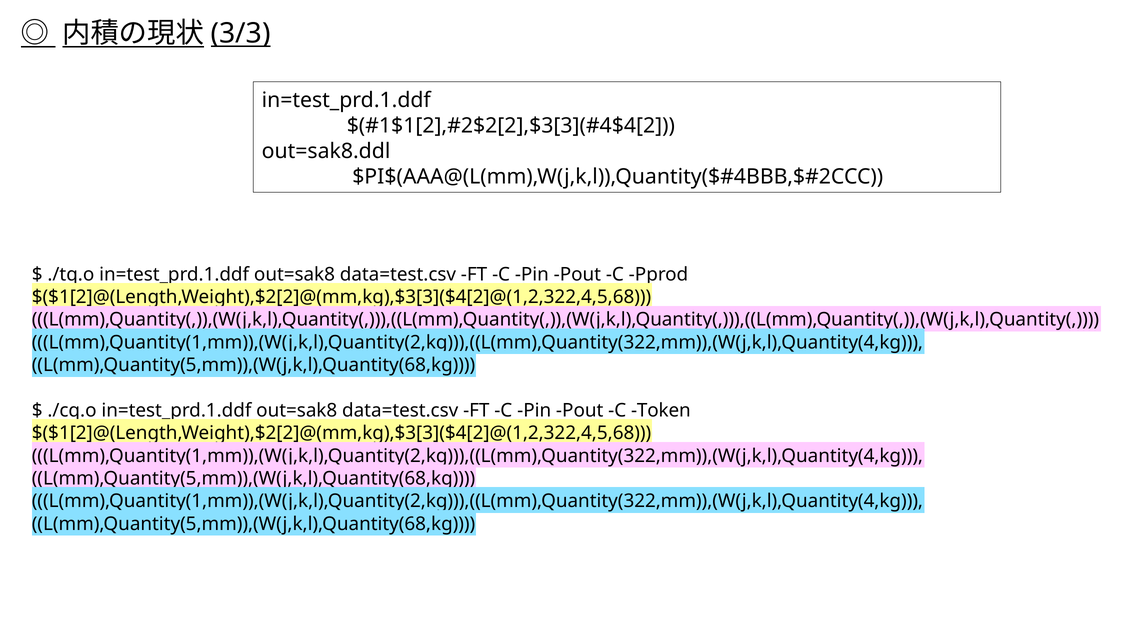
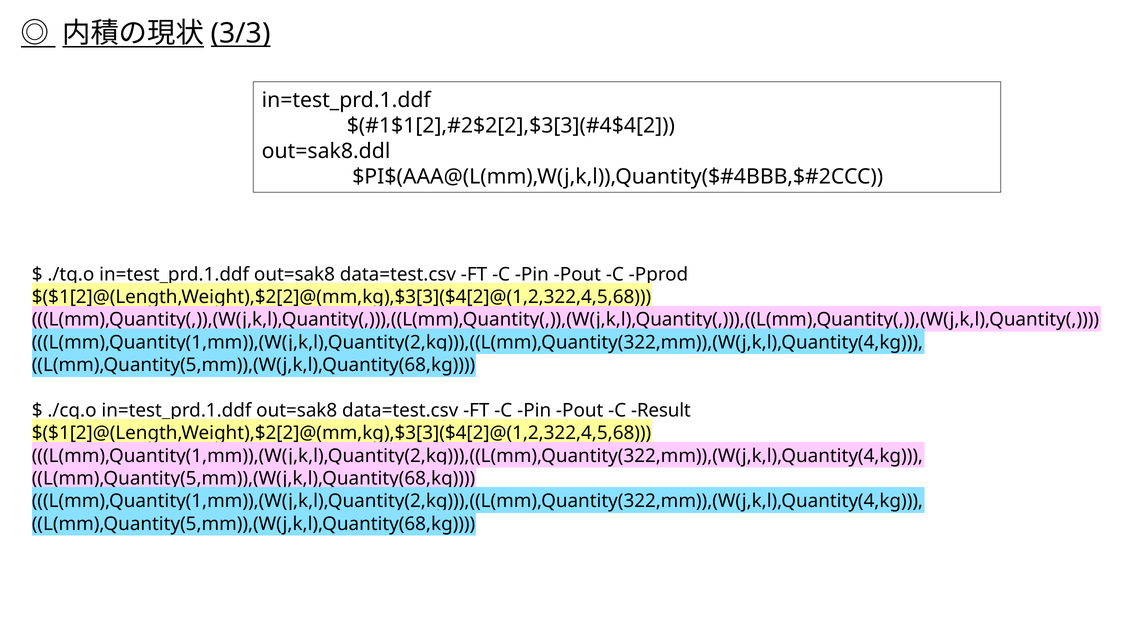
Token: Token -> Result (661, 410)
